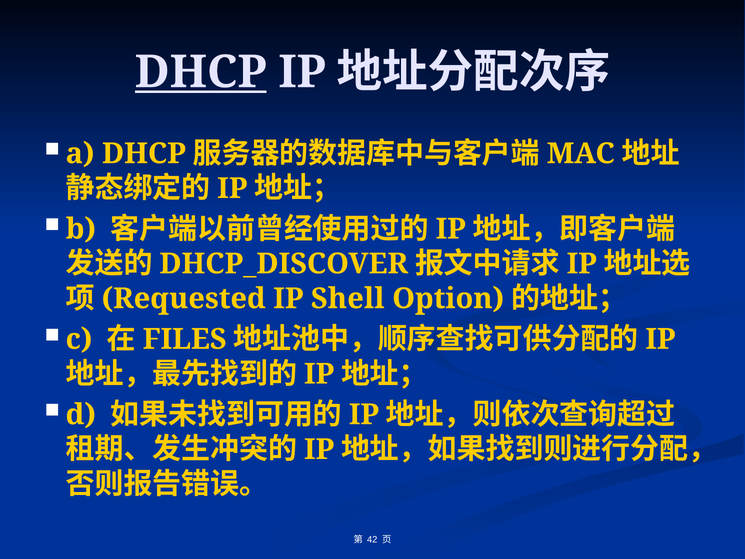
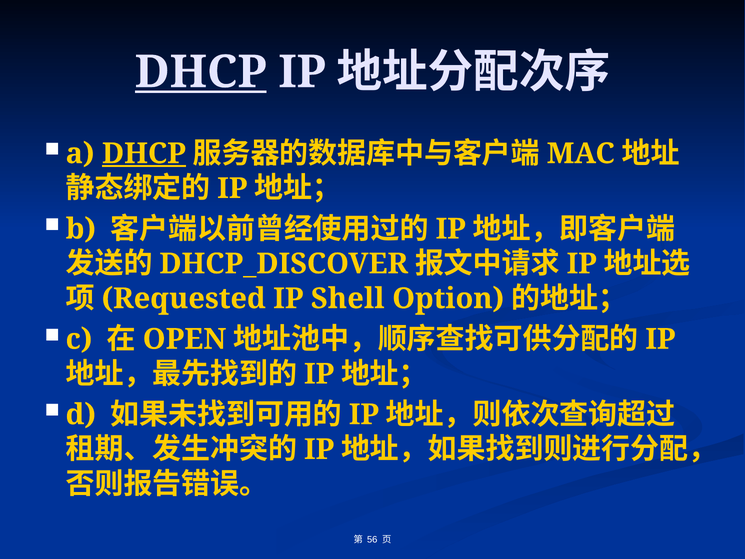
DHCP underline: none -> present (144, 154)
FILES: FILES -> OPEN (184, 339)
42: 42 -> 56 (372, 539)
